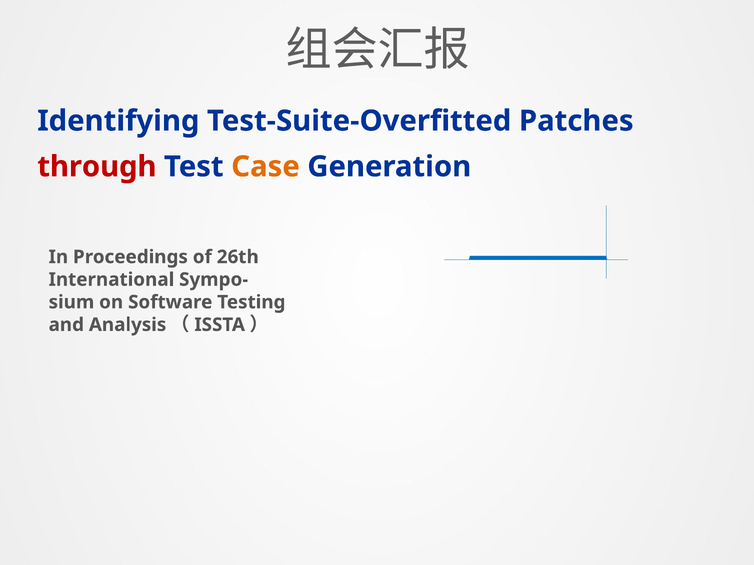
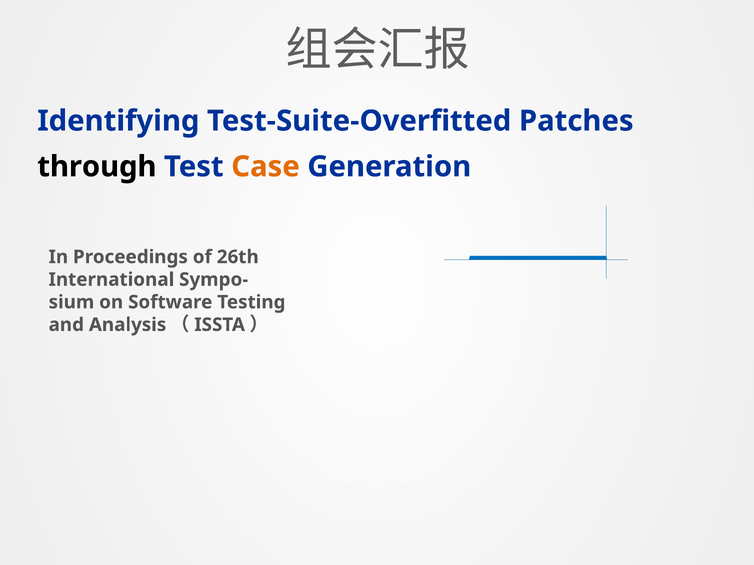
through colour: red -> black (97, 167)
